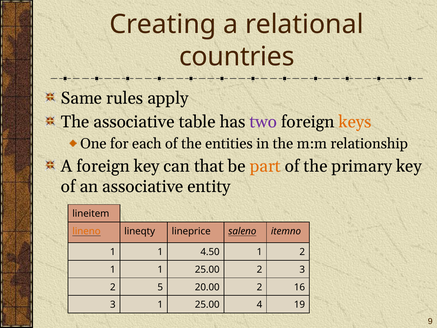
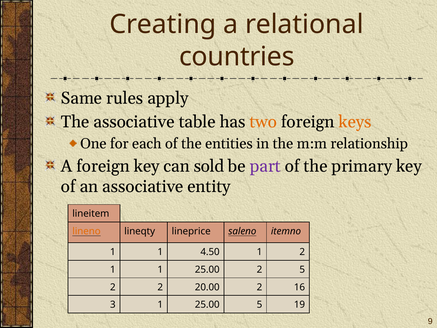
two colour: purple -> orange (263, 122)
that: that -> sold (209, 166)
part colour: orange -> purple (265, 166)
2 3: 3 -> 5 (302, 269)
2 5: 5 -> 2 (160, 287)
25.00 4: 4 -> 5 (259, 305)
